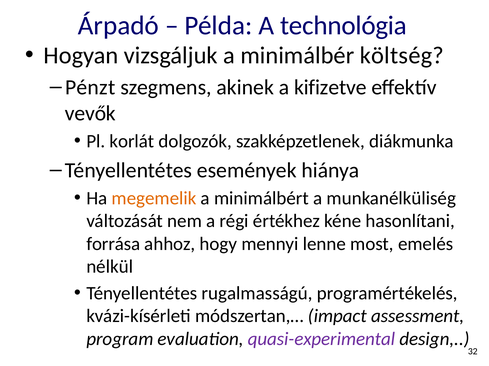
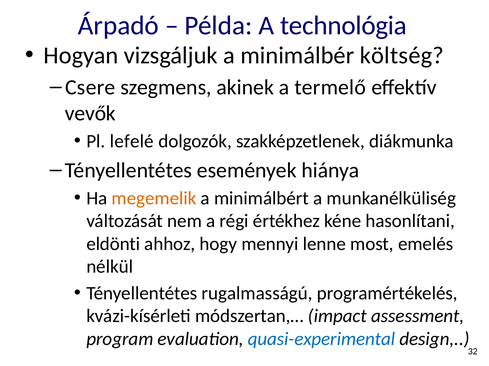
Pénzt: Pénzt -> Csere (90, 87)
kifizetve: kifizetve -> termelő (330, 87)
korlát: korlát -> lefelé (132, 142)
forrása: forrása -> eldönti (113, 244)
quasi-experimental colour: purple -> blue (321, 339)
